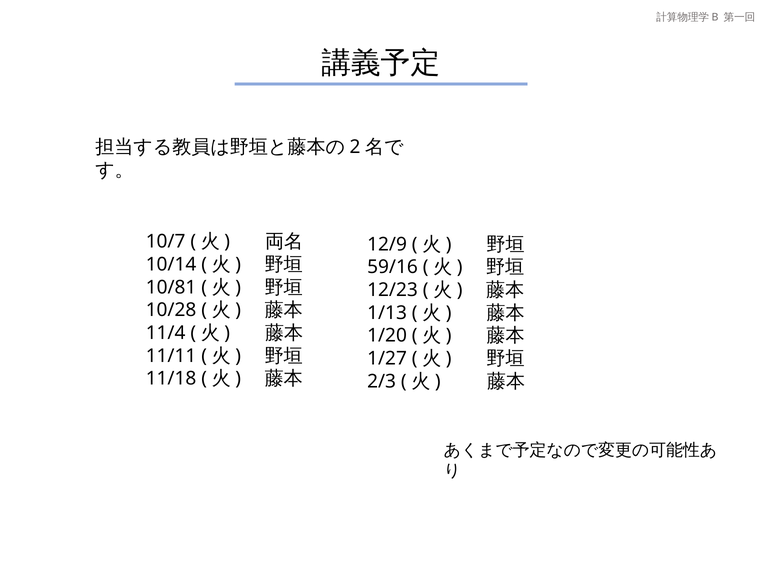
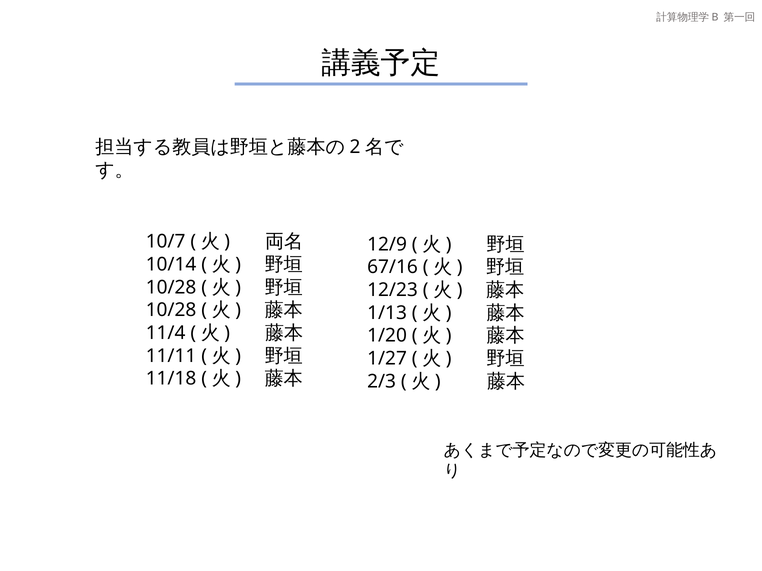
59/16: 59/16 -> 67/16 (393, 267)
10/81: 10/81 -> 10/28 (171, 288)
